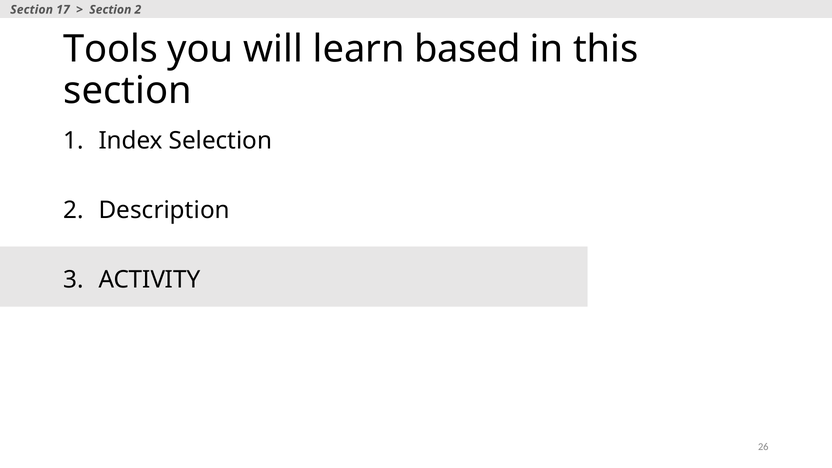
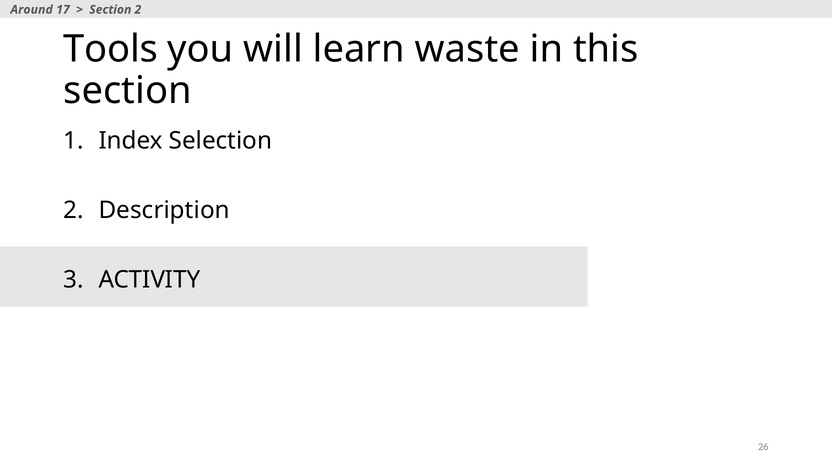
Section: Section -> Around (32, 10)
based: based -> waste (467, 49)
